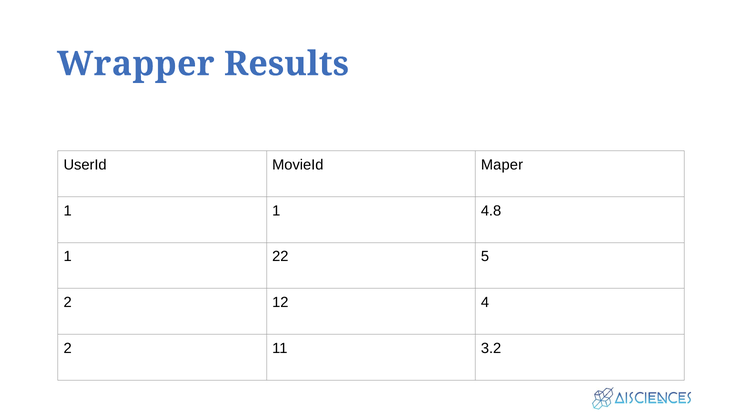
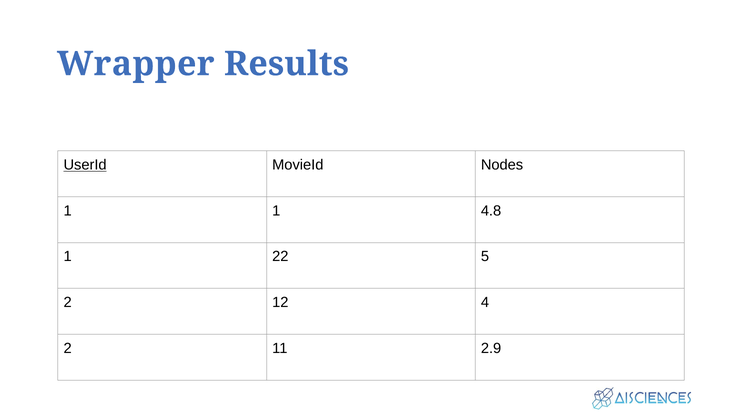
UserId underline: none -> present (85, 165)
Maper: Maper -> Nodes (502, 165)
3.2: 3.2 -> 2.9 (491, 348)
